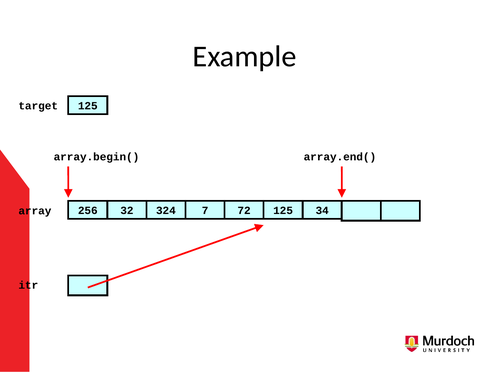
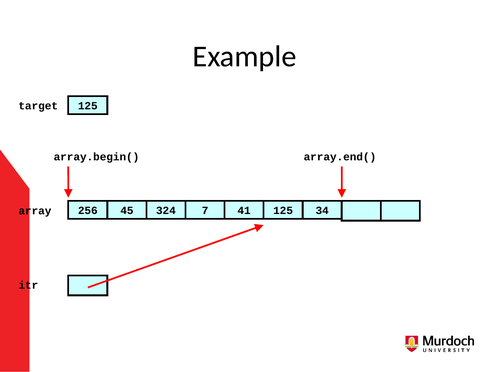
32: 32 -> 45 (127, 211)
72: 72 -> 41 (244, 211)
